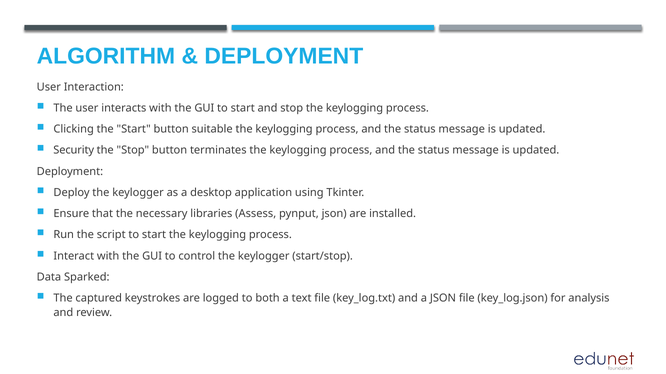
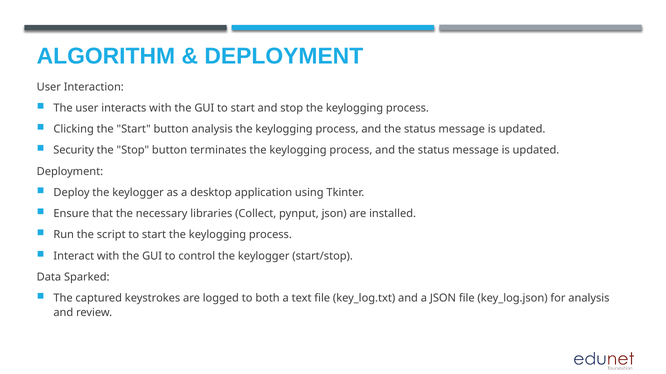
button suitable: suitable -> analysis (212, 129)
Assess: Assess -> Collect (256, 214)
